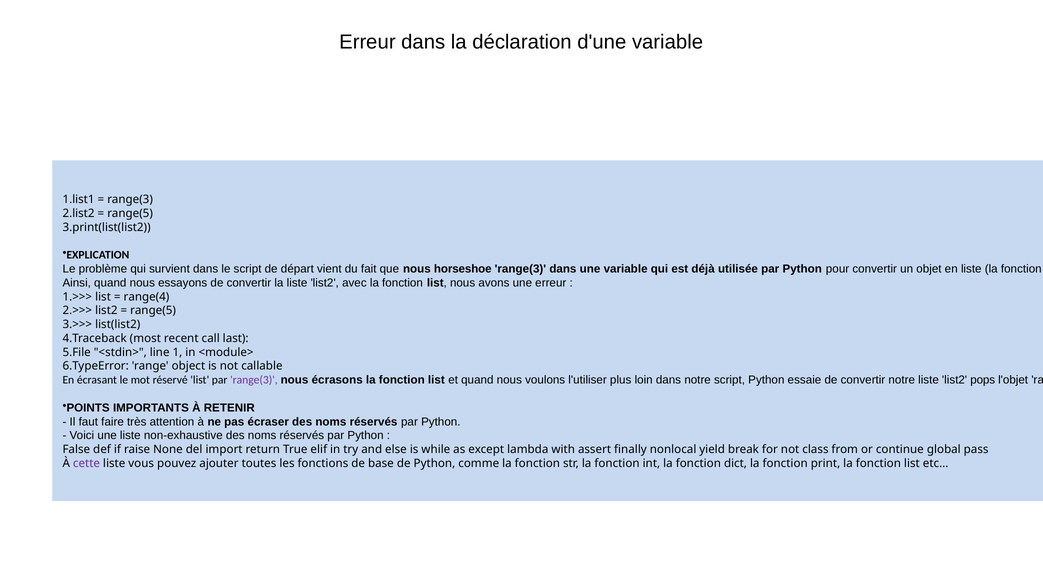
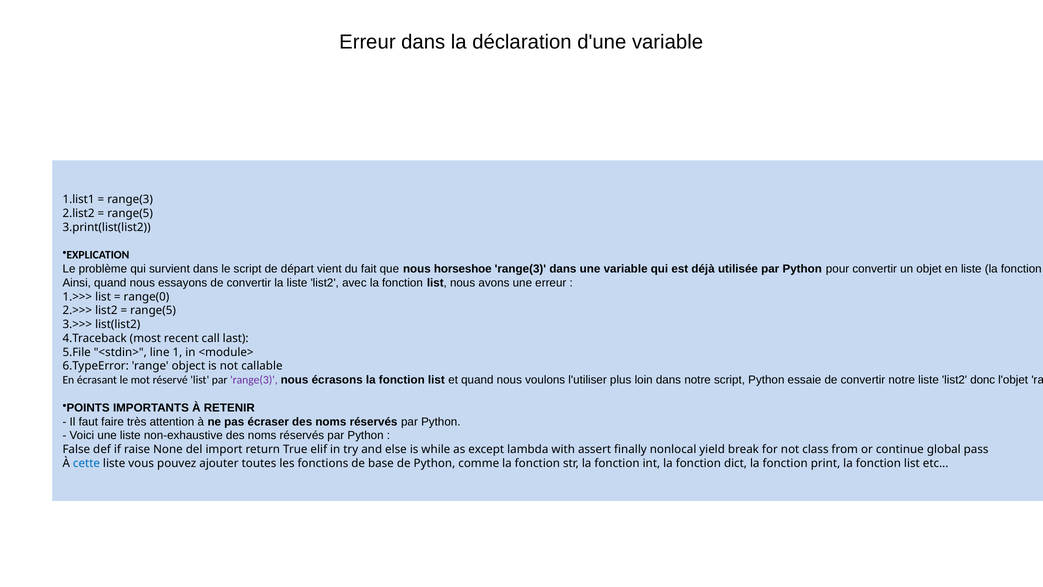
range(4: range(4 -> range(0 (146, 297)
pops: pops -> donc (983, 380)
cette colour: purple -> blue (86, 463)
